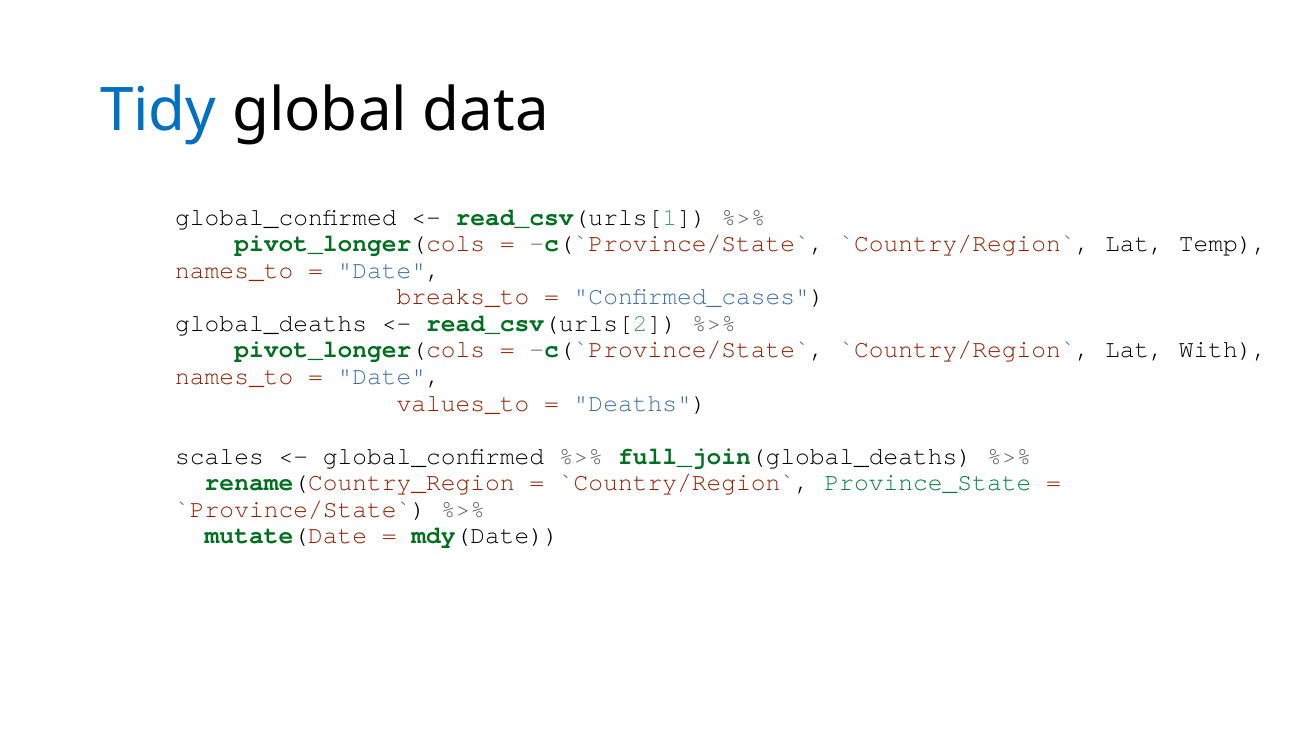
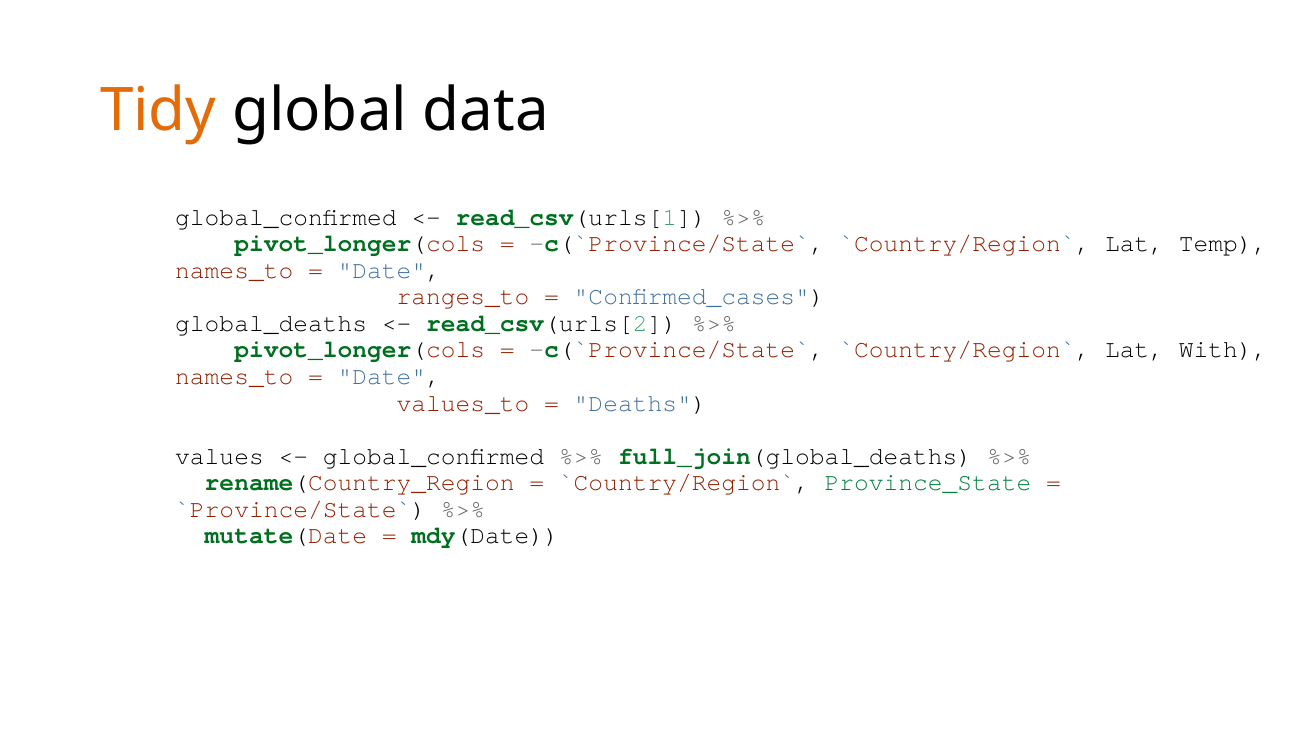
Tidy colour: blue -> orange (158, 110)
breaks_to: breaks_to -> ranges_to (463, 297)
scales: scales -> values (219, 456)
